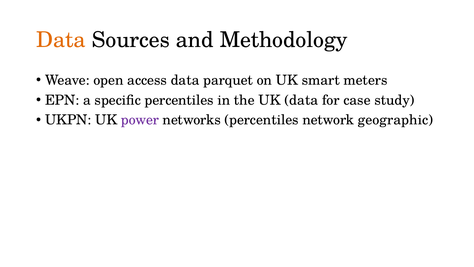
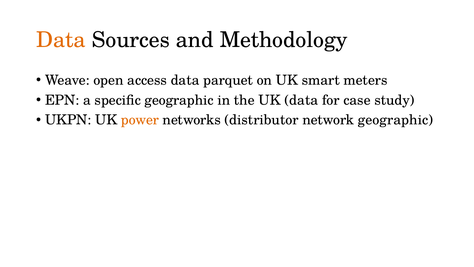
specific percentiles: percentiles -> geographic (179, 100)
power colour: purple -> orange (140, 120)
networks percentiles: percentiles -> distributor (262, 120)
